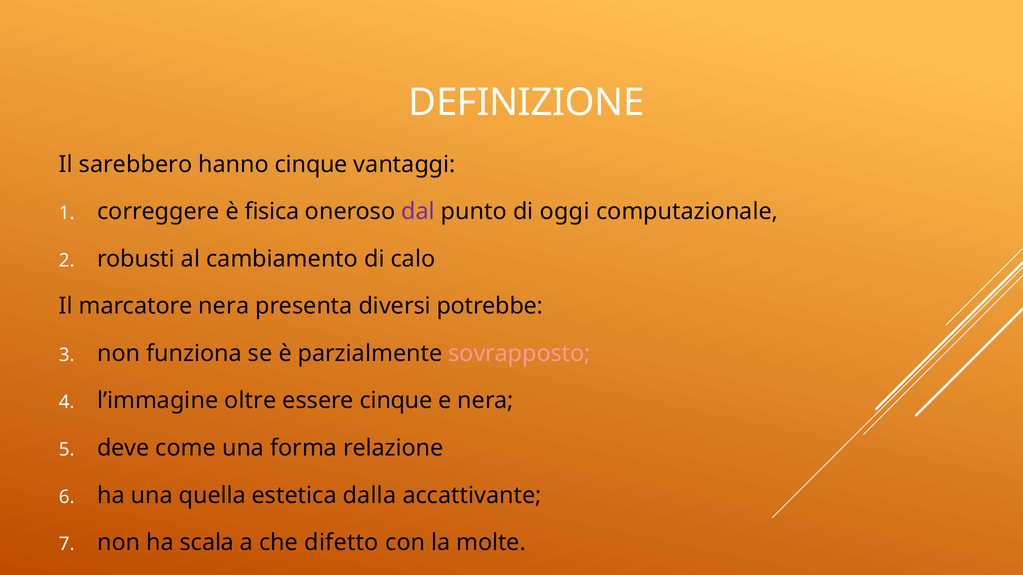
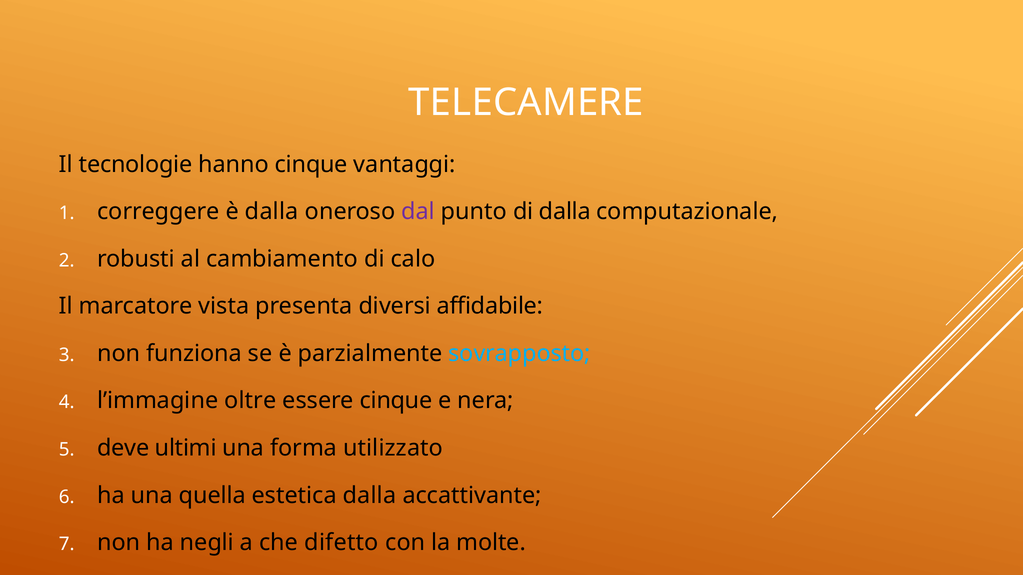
DEFINIZIONE: DEFINIZIONE -> TELECAMERE (526, 103)
sarebbero: sarebbero -> tecnologie (136, 165)
è fisica: fisica -> dalla (272, 212)
di oggi: oggi -> dalla (565, 212)
marcatore nera: nera -> vista (224, 306)
potrebbe: potrebbe -> affidabile (490, 306)
sovrapposto colour: pink -> light blue (519, 354)
come: come -> ultimi (186, 448)
relazione: relazione -> utilizzato (393, 448)
scala: scala -> negli (207, 543)
